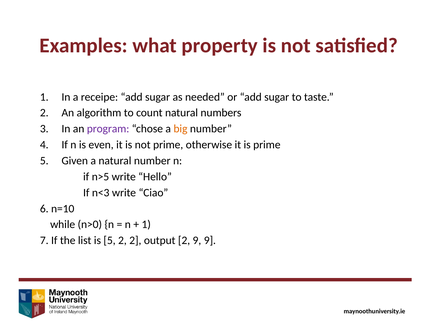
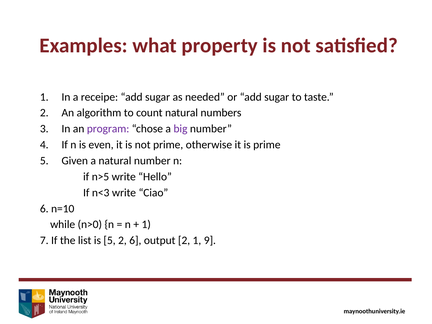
big colour: orange -> purple (180, 129)
2 2: 2 -> 6 (135, 240)
2 9: 9 -> 1 (197, 240)
